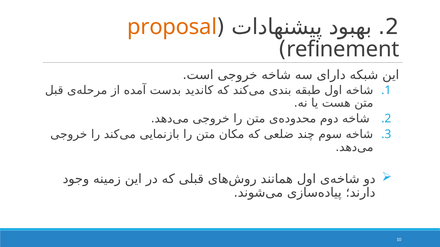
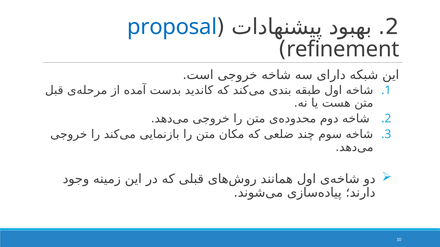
proposal colour: orange -> blue (172, 27)
